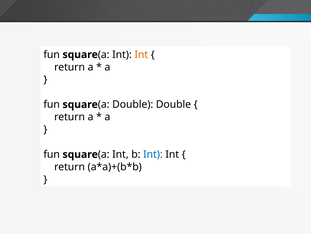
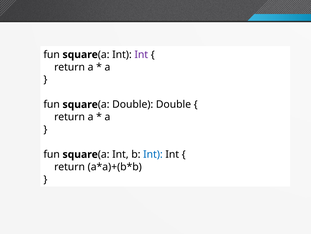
Int colour: orange -> purple (141, 54)
